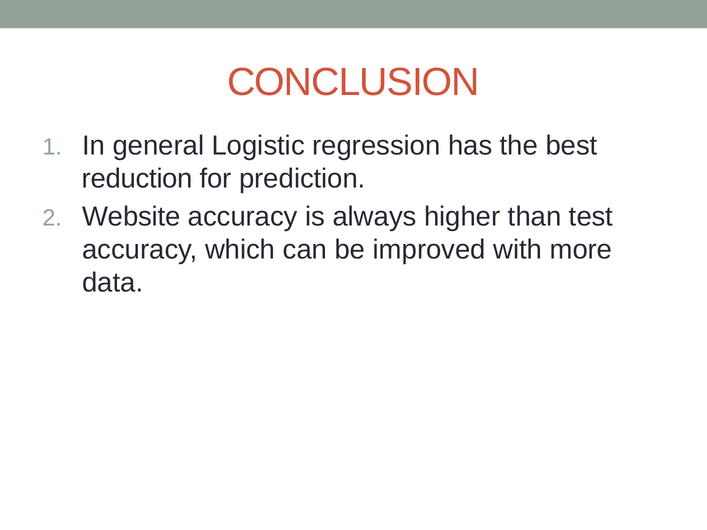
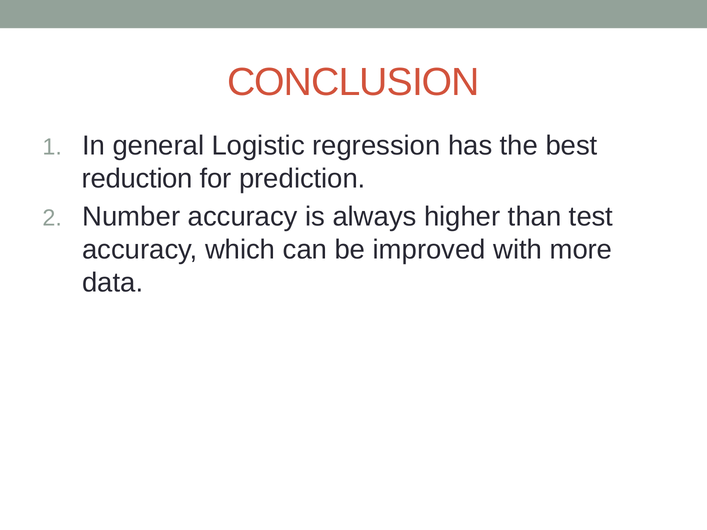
Website: Website -> Number (131, 217)
